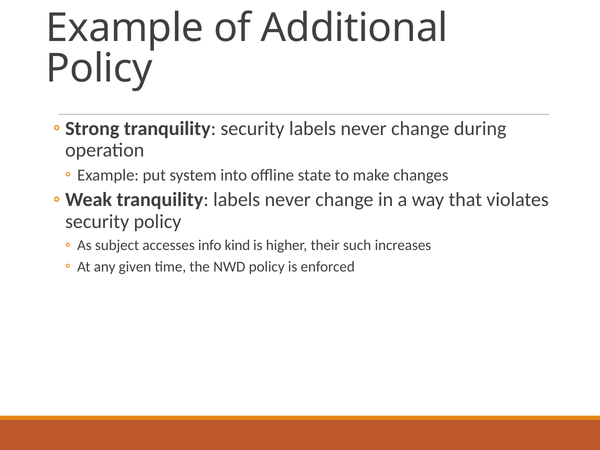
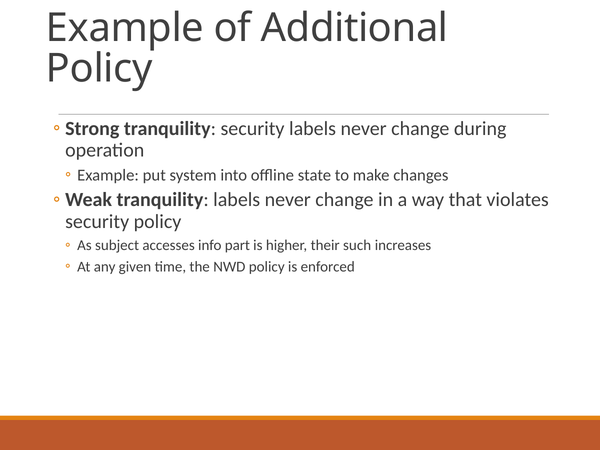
kind: kind -> part (237, 245)
